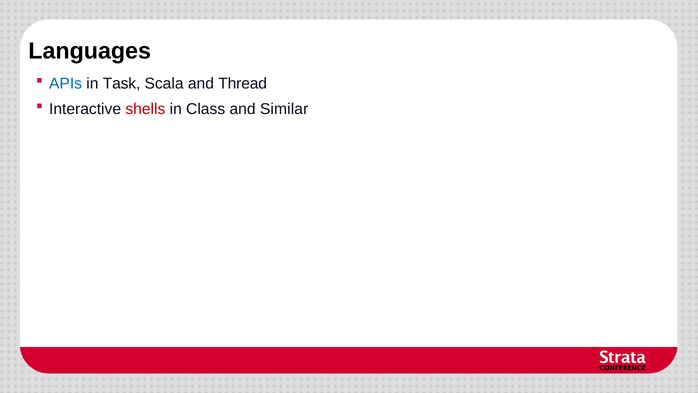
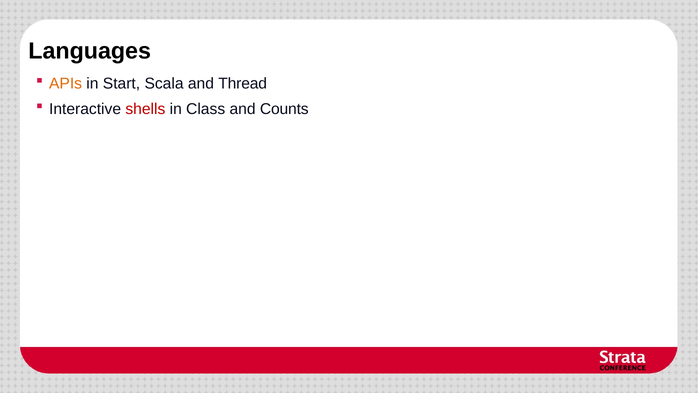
APIs colour: blue -> orange (66, 84)
Task: Task -> Start (122, 84)
Similar: Similar -> Counts (284, 109)
